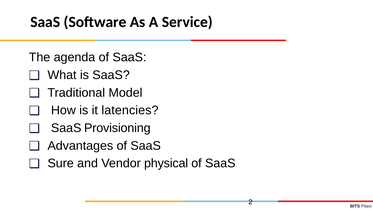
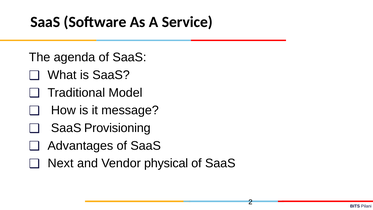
latencies: latencies -> message (130, 110)
Sure: Sure -> Next (61, 163)
